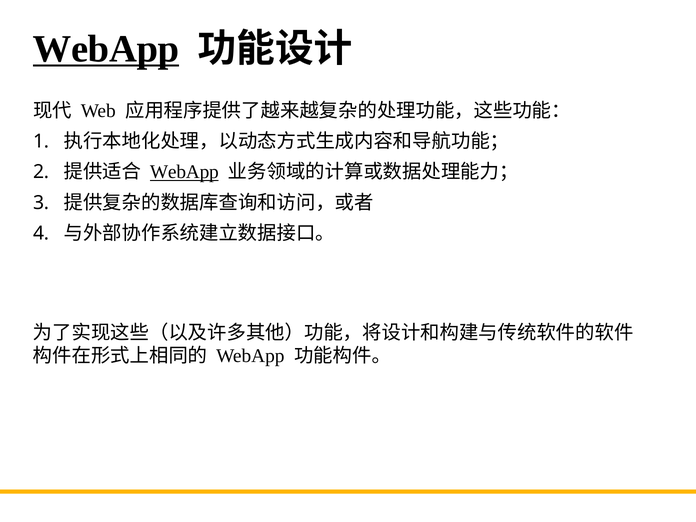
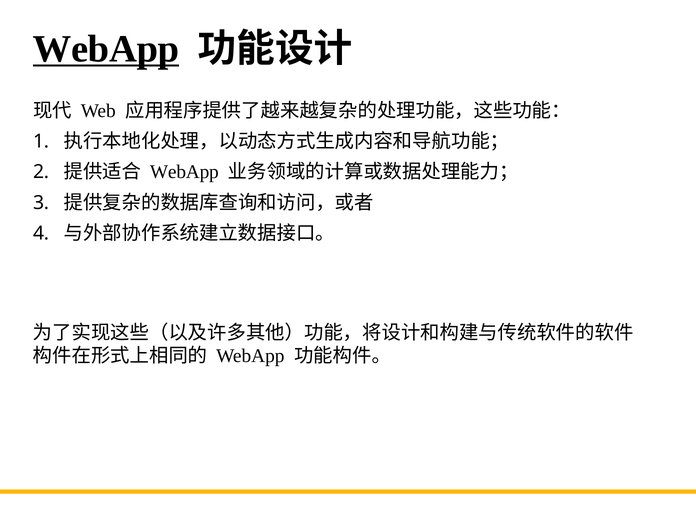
WebApp underline: present -> none (184, 172)
